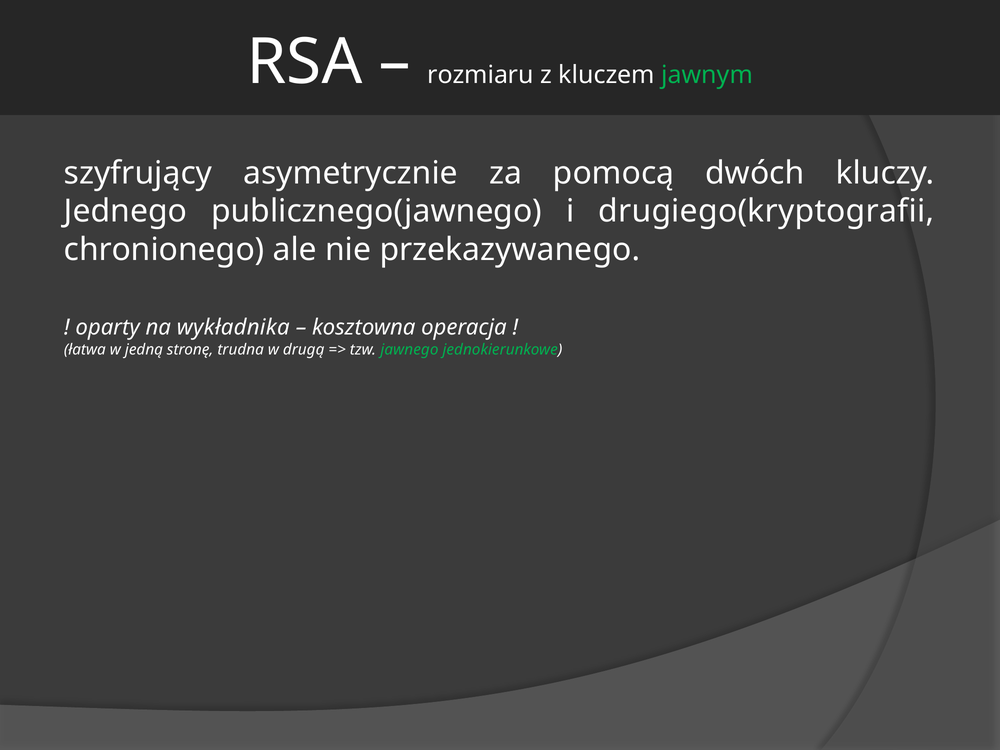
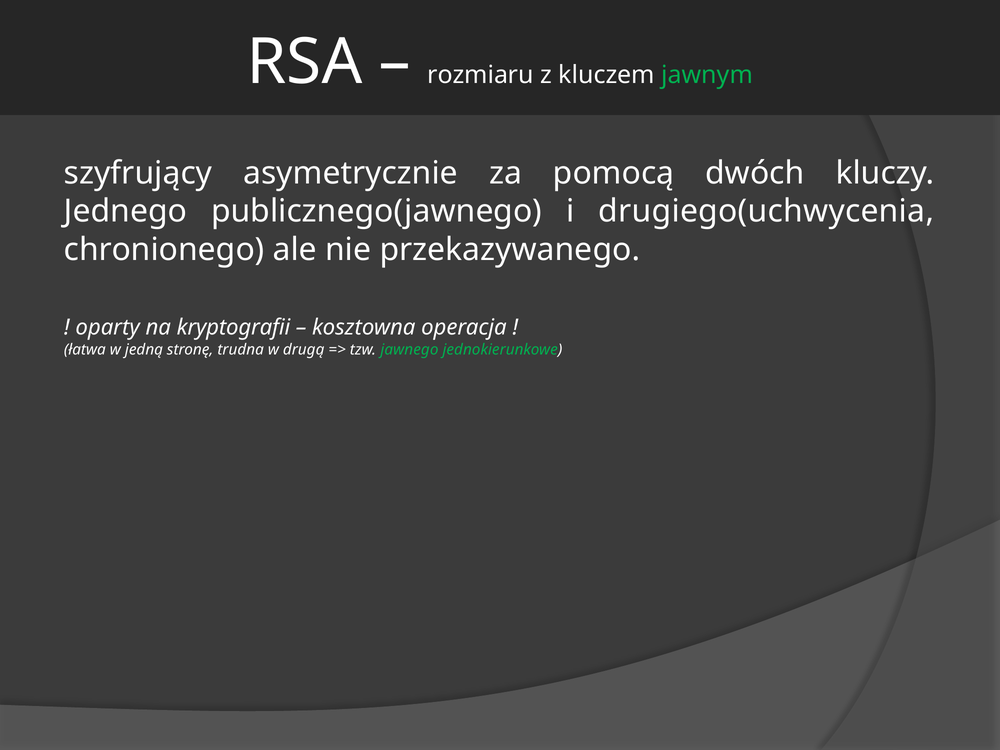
drugiego(kryptografii: drugiego(kryptografii -> drugiego(uchwycenia (766, 211)
wykładnika: wykładnika -> kryptografii (233, 327)
